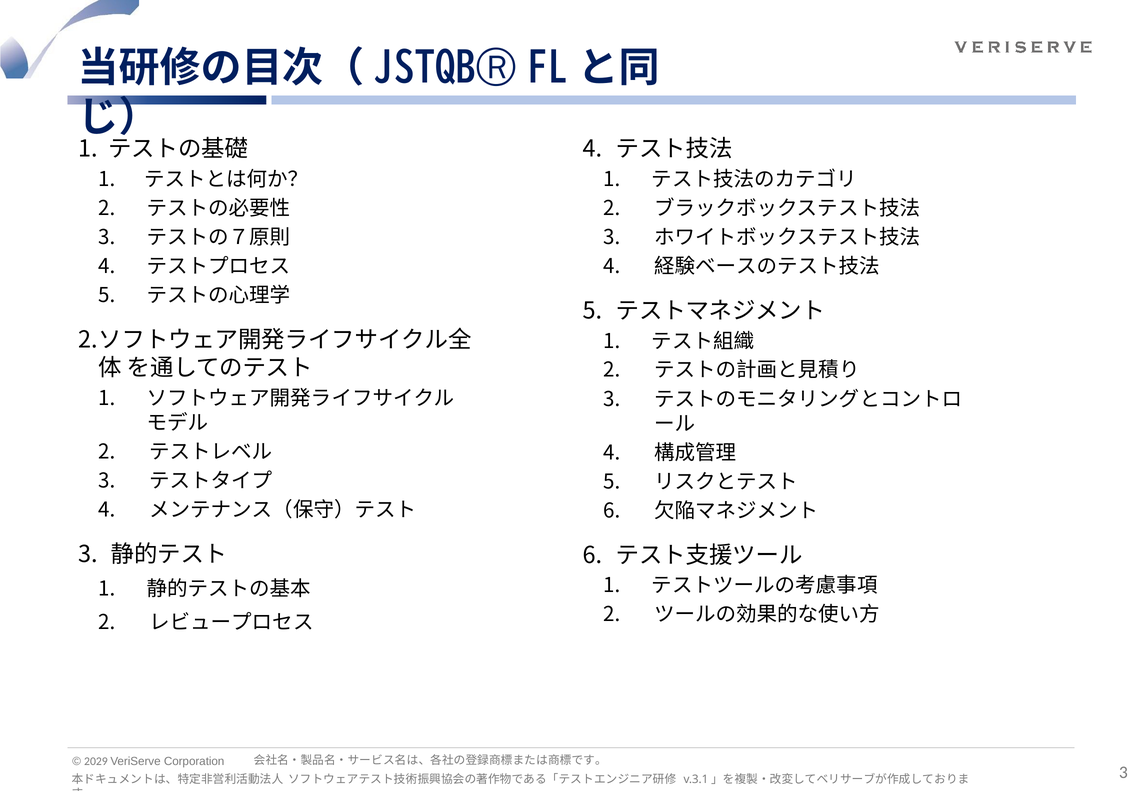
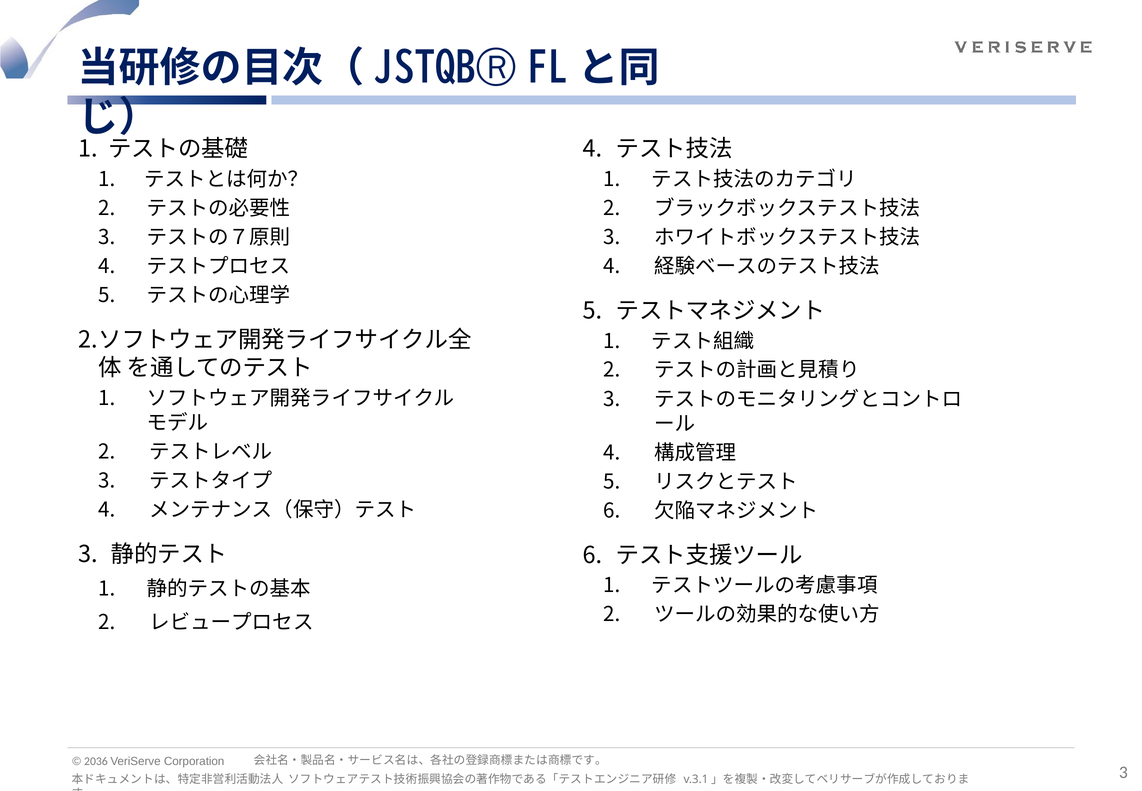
2029: 2029 -> 2036 (96, 761)
